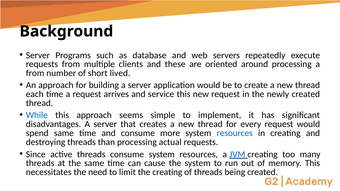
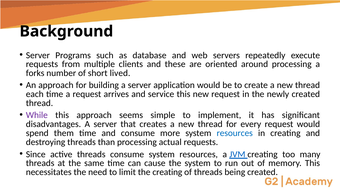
from: from -> forks (35, 73)
While colour: blue -> purple (37, 115)
spend same: same -> them (64, 133)
